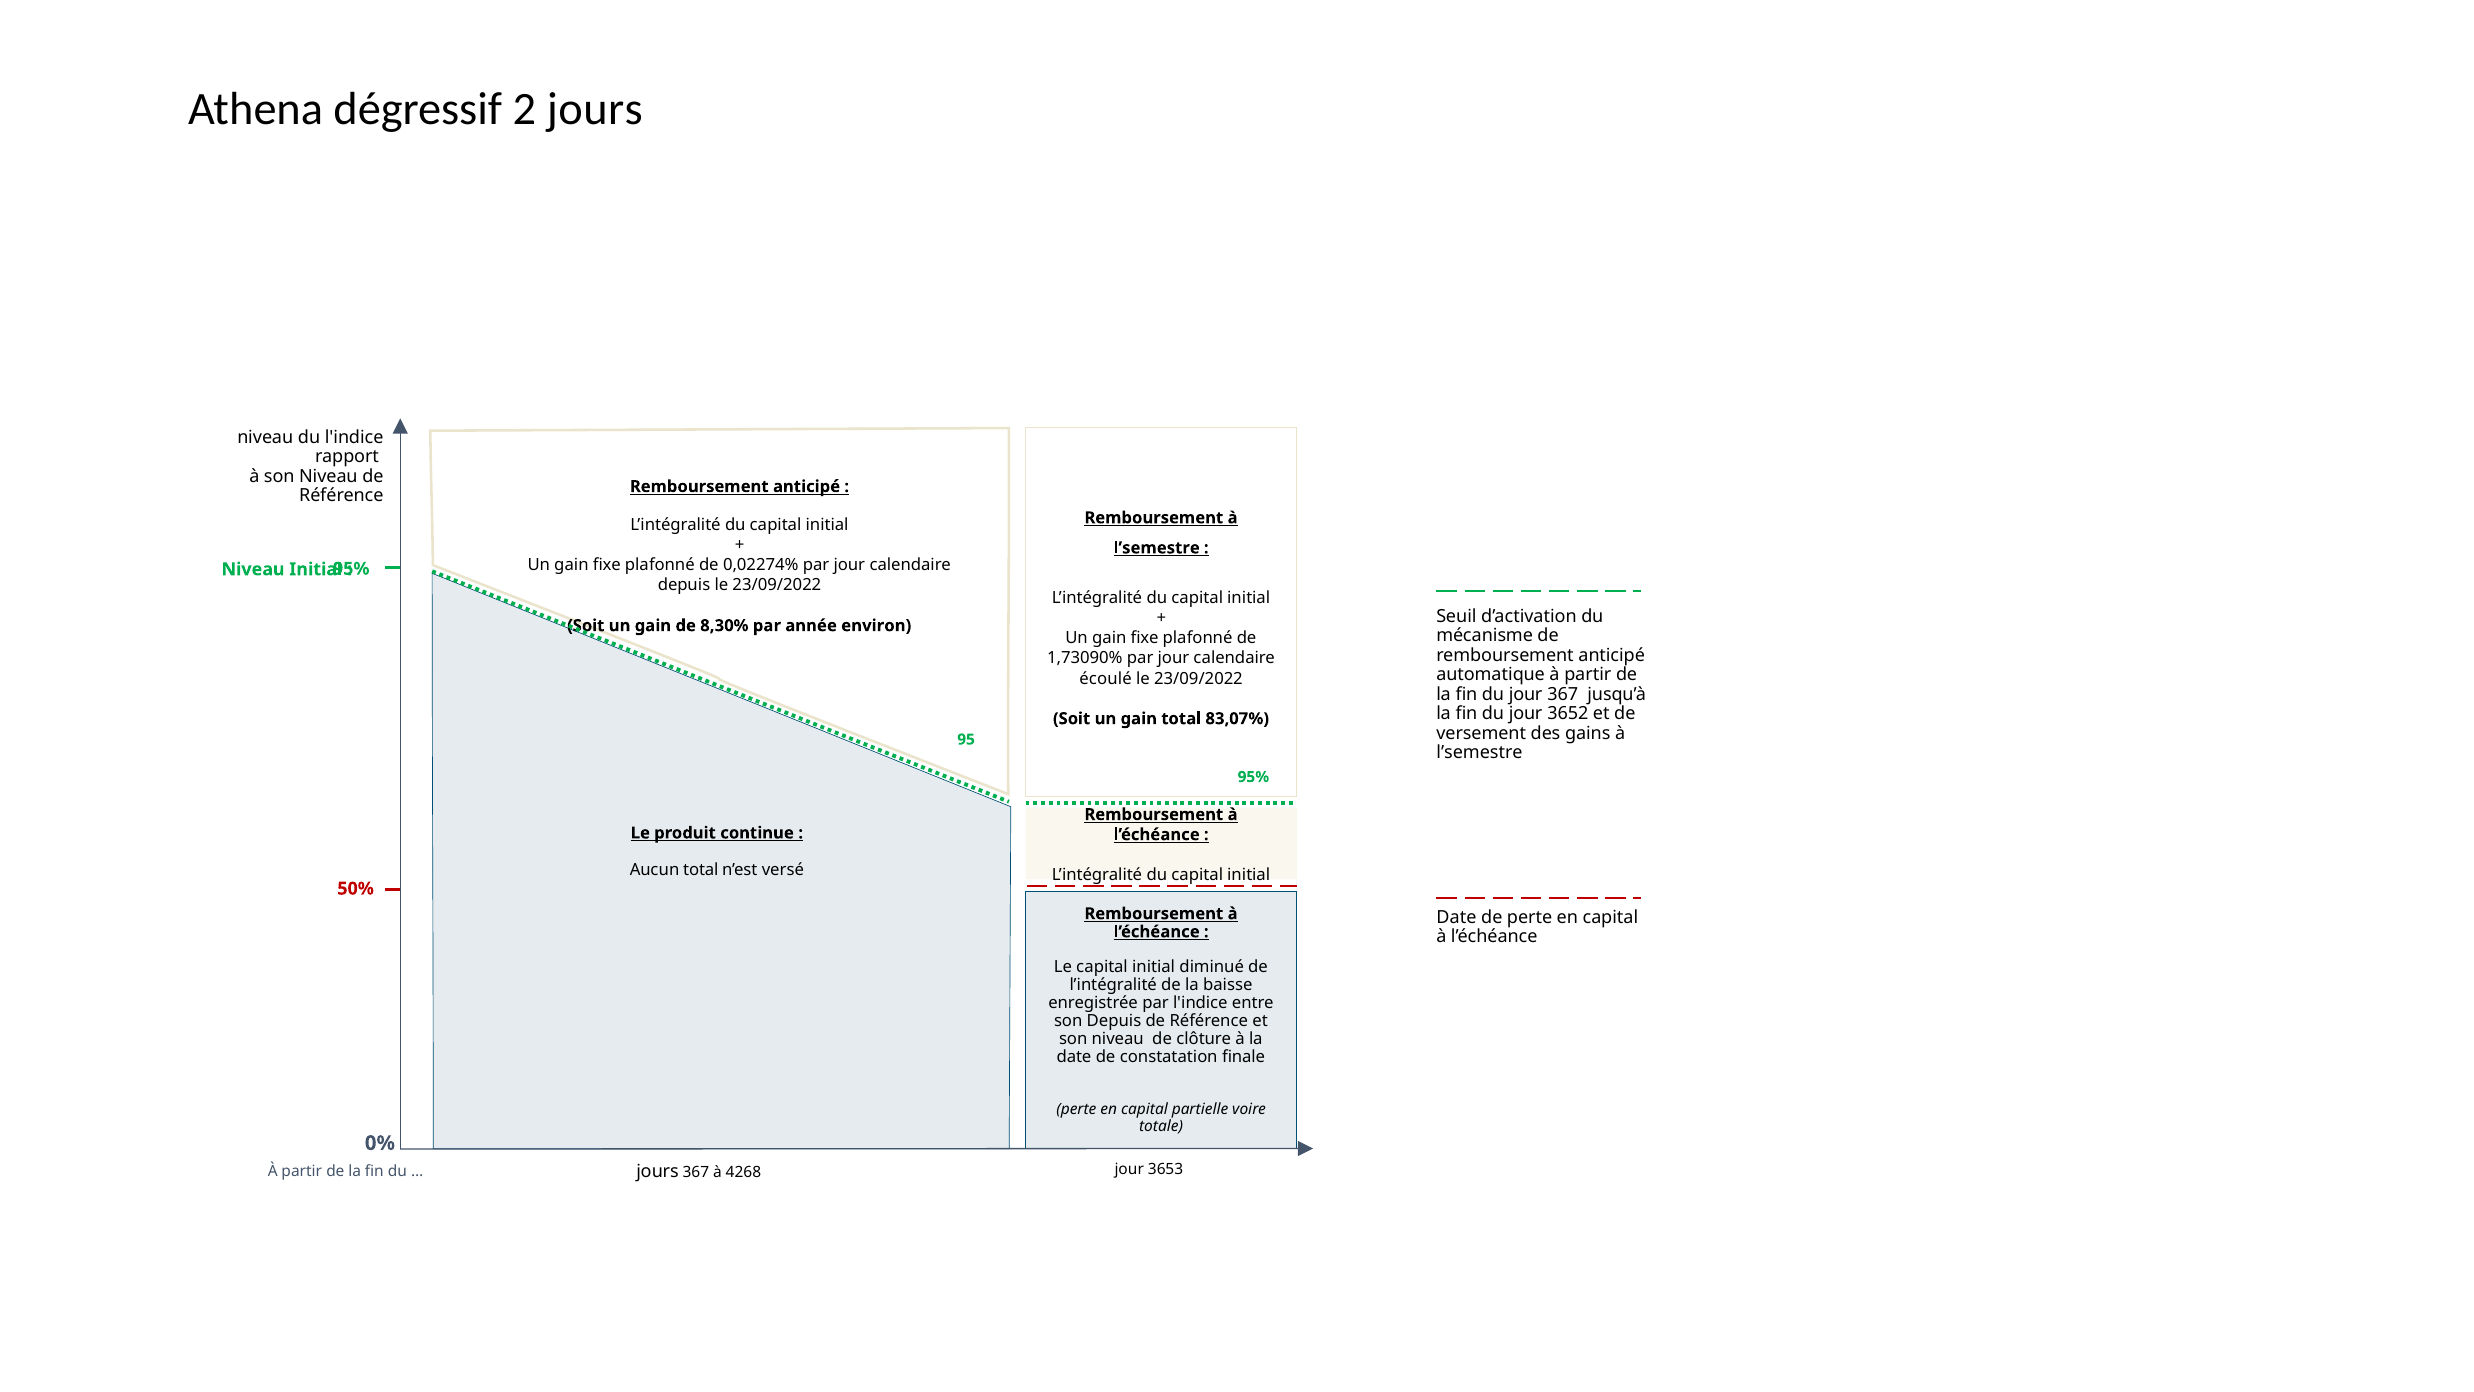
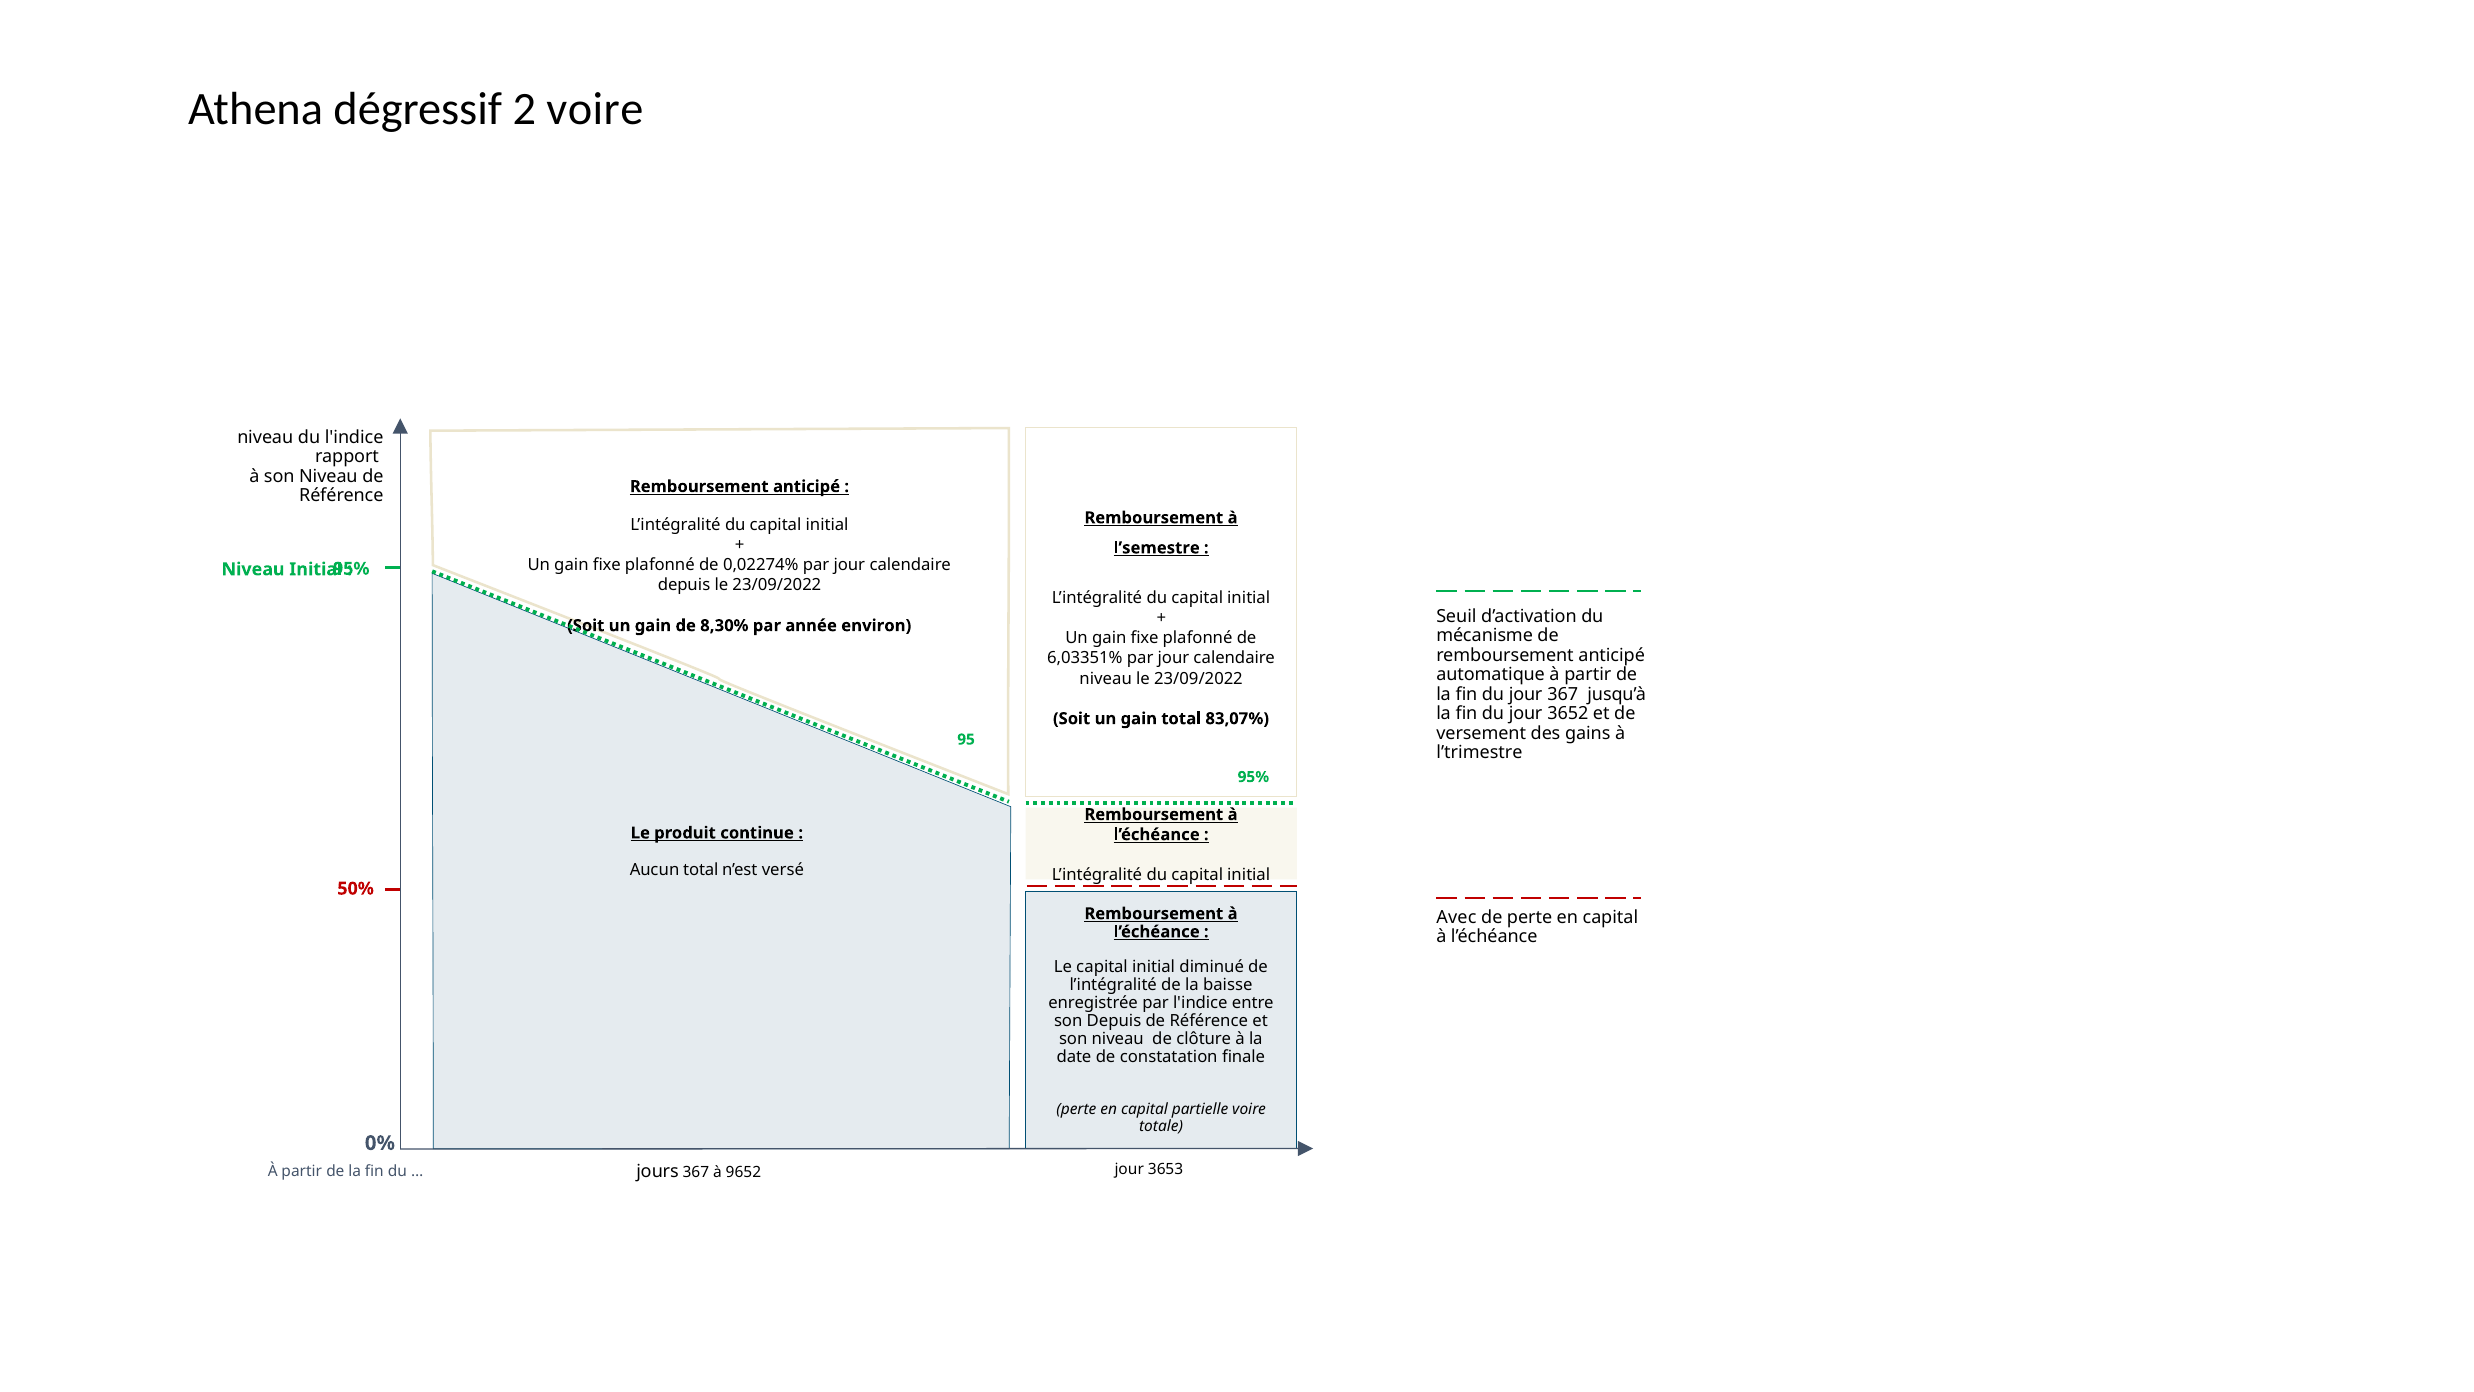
2 jours: jours -> voire (595, 110)
1,73090%: 1,73090% -> 6,03351% (1085, 658)
écoulé: écoulé -> niveau (1106, 678)
l’semestre: l’semestre -> l’trimestre (1480, 752)
Date: Date -> Avec (1456, 917)
4268: 4268 -> 9652 (743, 1172)
